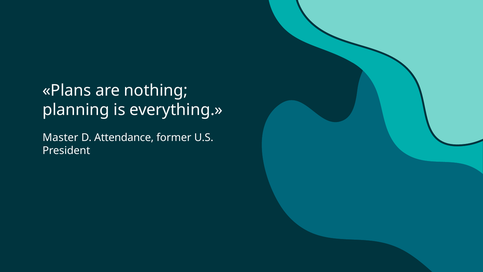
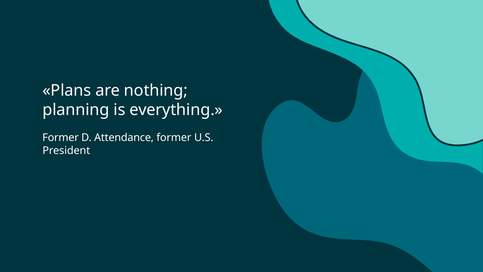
Master: Master -> Former (61, 137)
